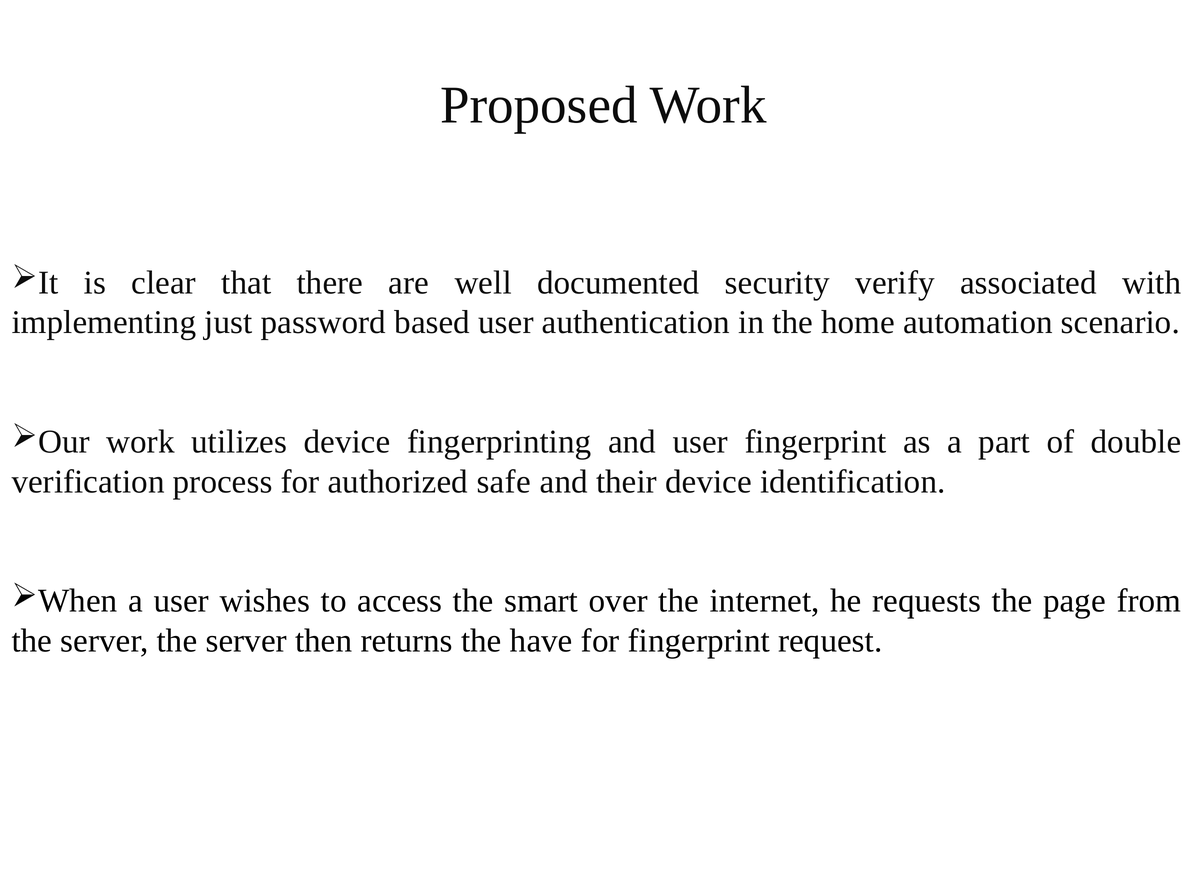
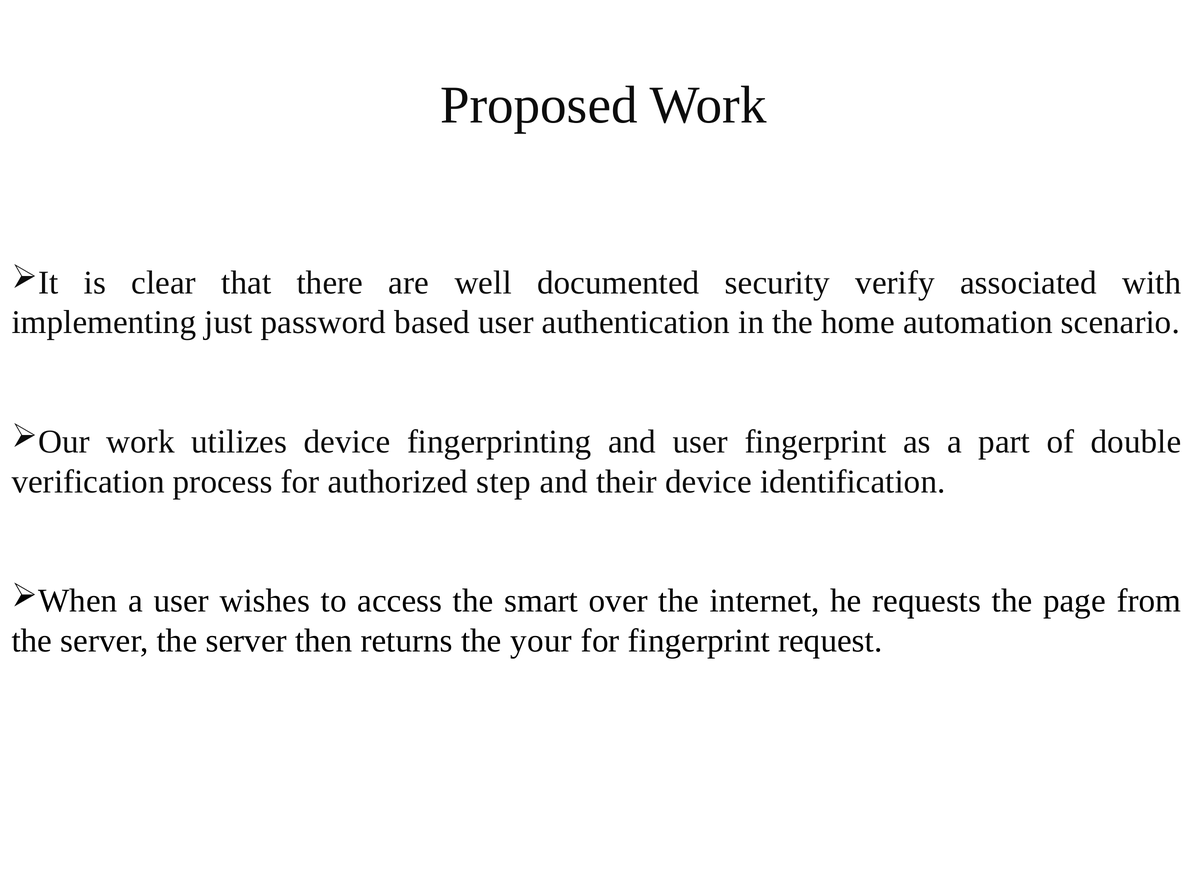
safe: safe -> step (504, 482)
have: have -> your (541, 641)
